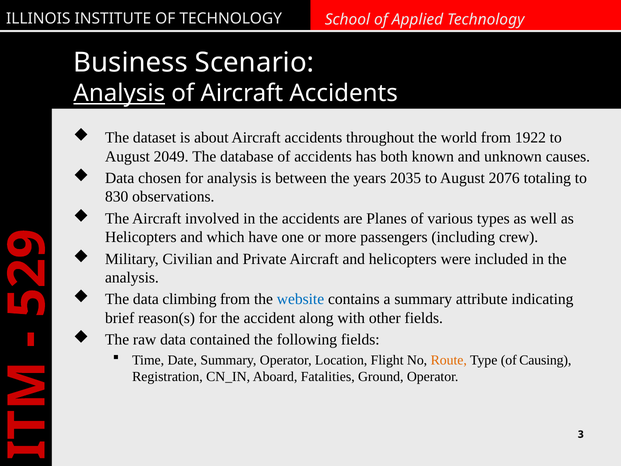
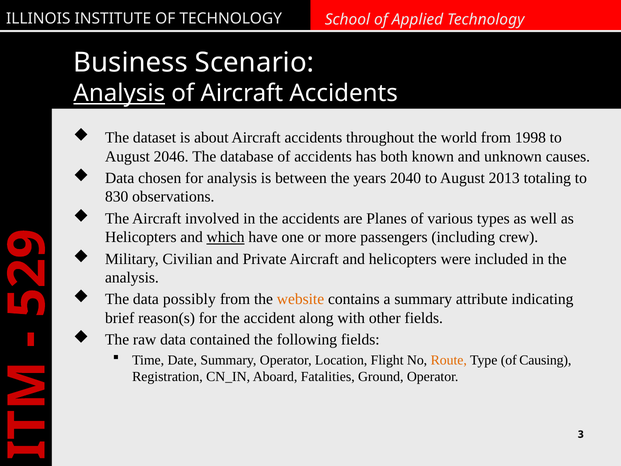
1922: 1922 -> 1998 (530, 138)
2049: 2049 -> 2046 (171, 156)
2035: 2035 -> 2040 (406, 178)
2076: 2076 -> 2013 (504, 178)
which underline: none -> present (226, 237)
climbing: climbing -> possibly (189, 299)
website colour: blue -> orange (300, 299)
